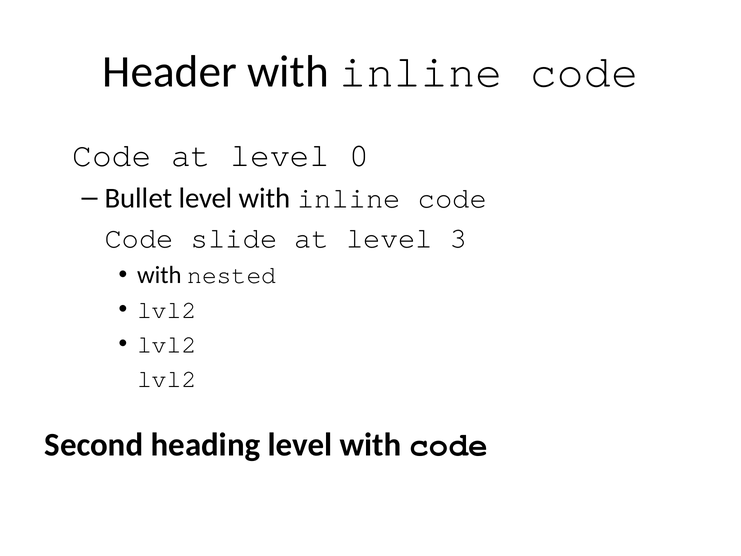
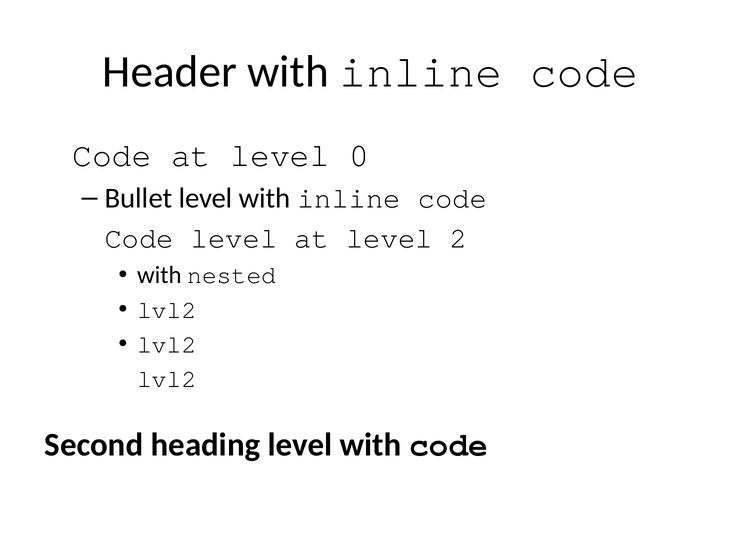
Code slide: slide -> level (234, 238)
3: 3 -> 2 (459, 238)
